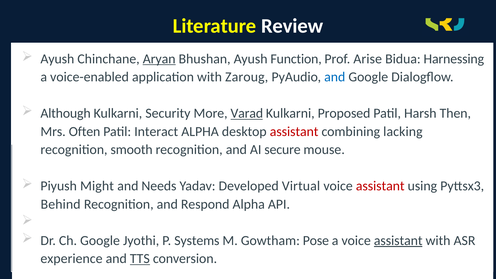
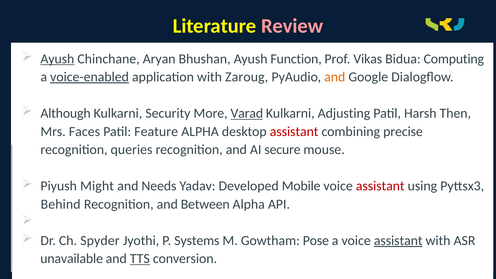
Review colour: white -> pink (292, 26)
Ayush underline: none -> present (57, 59)
Aryan underline: present -> none (159, 59)
Arise: Arise -> Vikas (368, 59)
Harnessing: Harnessing -> Computing (454, 59)
voice-enabled underline: none -> present (89, 77)
and colour: blue -> orange (335, 77)
Proposed: Proposed -> Adjusting (344, 113)
Often: Often -> Faces (84, 132)
Interact: Interact -> Feature (156, 132)
lacking: lacking -> precise (403, 132)
smooth: smooth -> queries (132, 150)
Virtual: Virtual -> Mobile (301, 186)
Respond: Respond -> Between (205, 204)
Ch Google: Google -> Spyder (100, 241)
experience: experience -> unavailable (72, 259)
